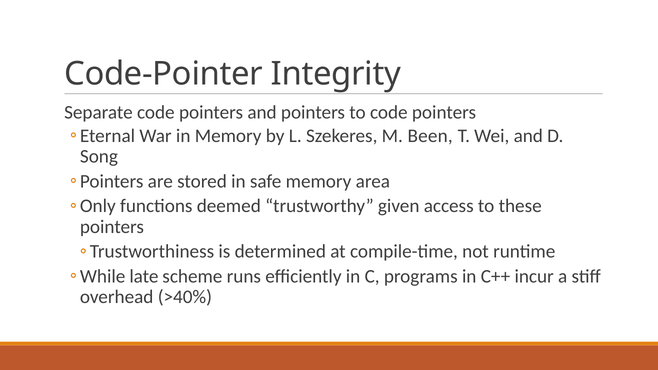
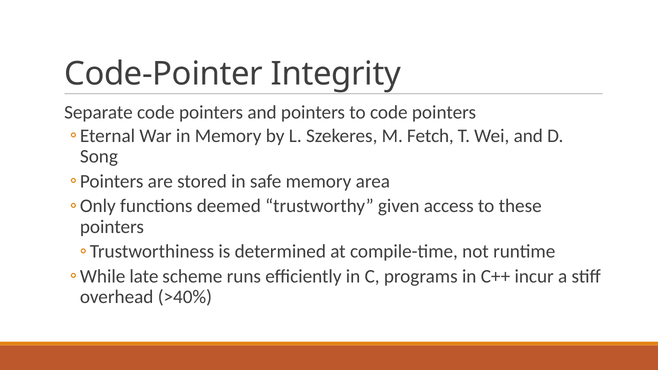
Been: Been -> Fetch (430, 136)
